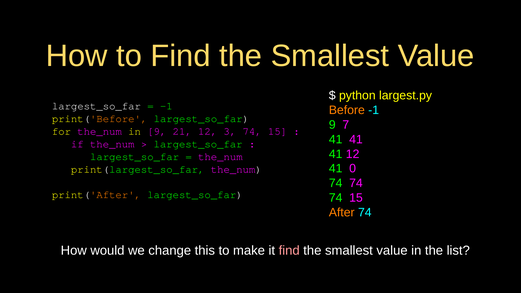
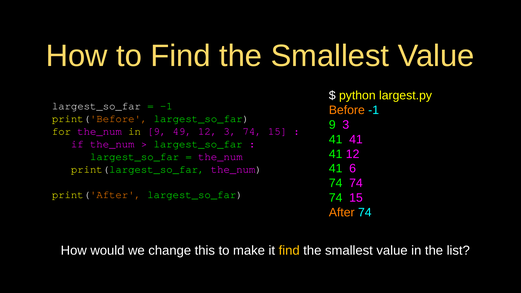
9 7: 7 -> 3 (346, 125)
21: 21 -> 49 (182, 131)
0: 0 -> 6 (353, 169)
find colour: pink -> yellow (289, 250)
